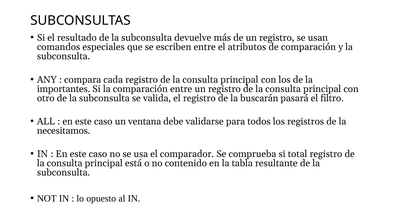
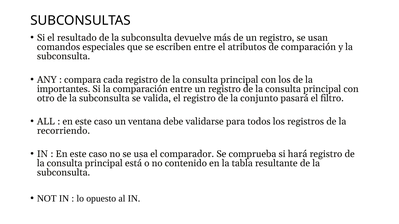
buscarán: buscarán -> conjunto (259, 98)
necesitamos: necesitamos -> recorriendo (64, 131)
total: total -> hará (298, 154)
